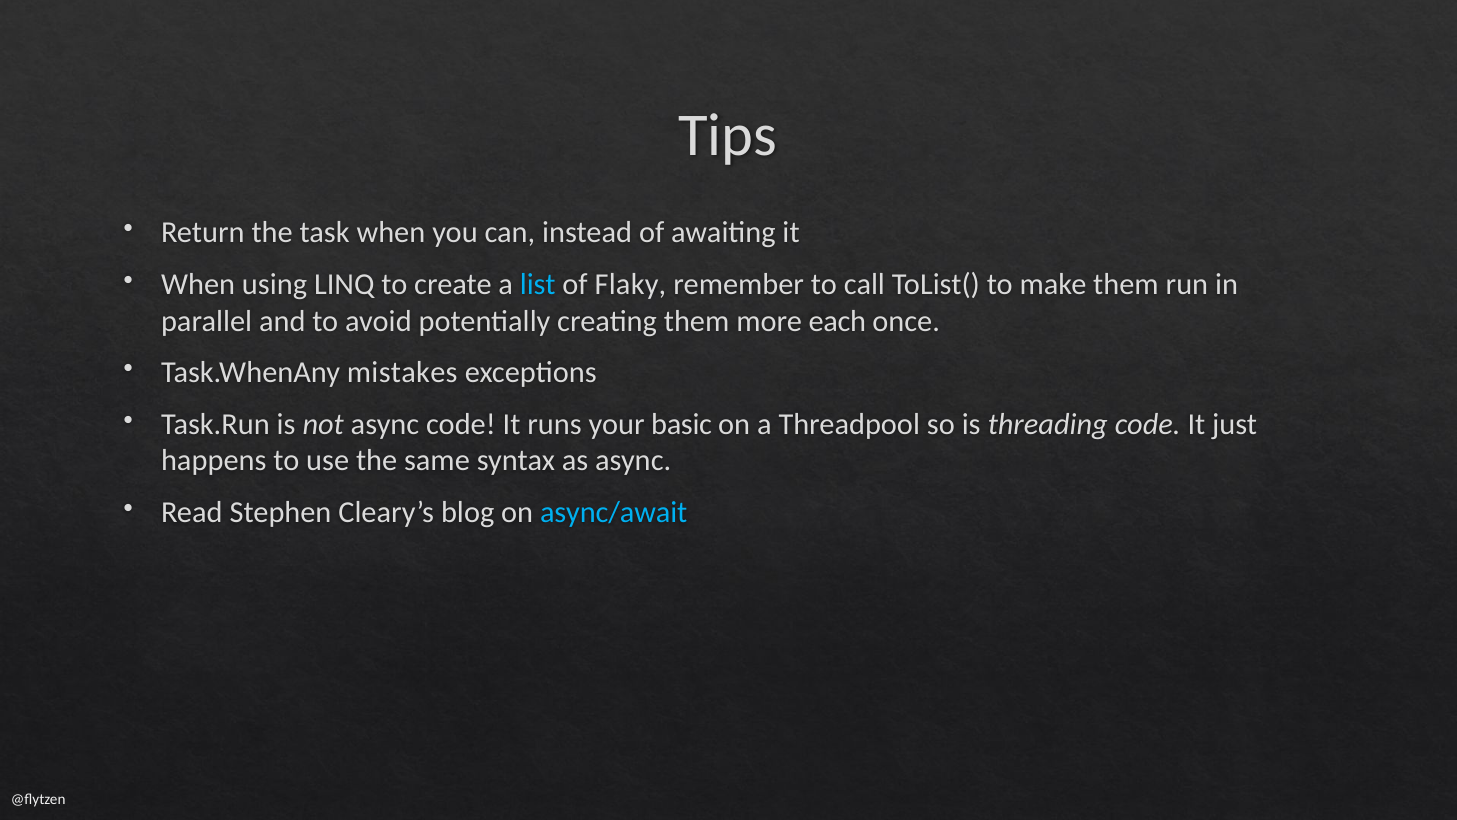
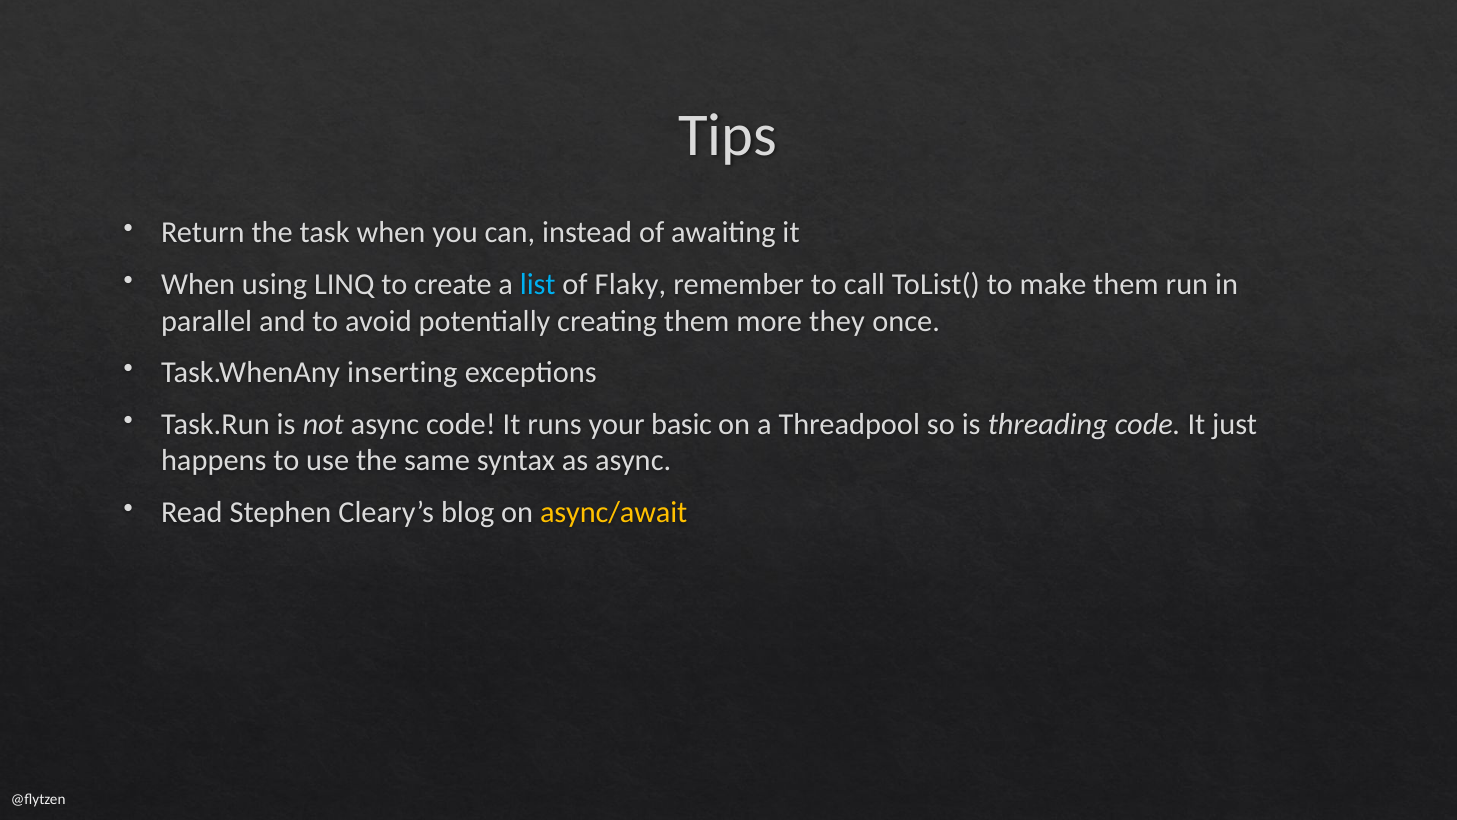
each: each -> they (837, 321)
mistakes: mistakes -> inserting (402, 373)
async/await colour: light blue -> yellow (614, 512)
